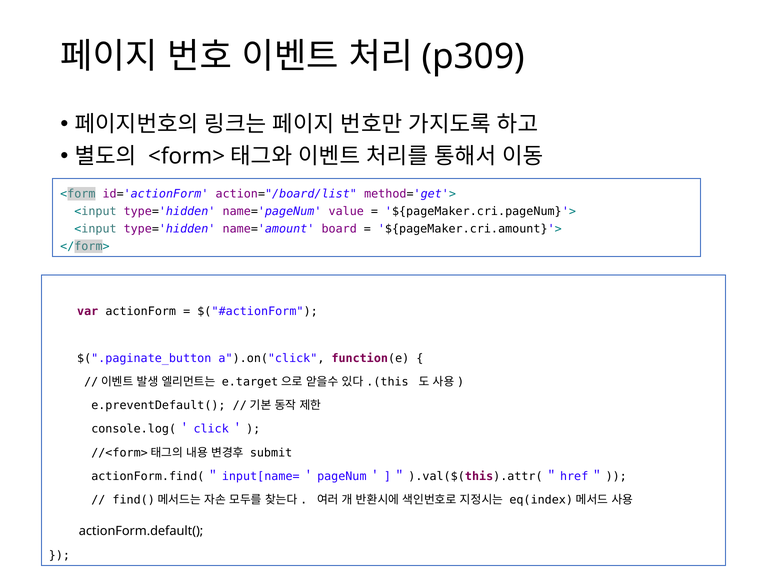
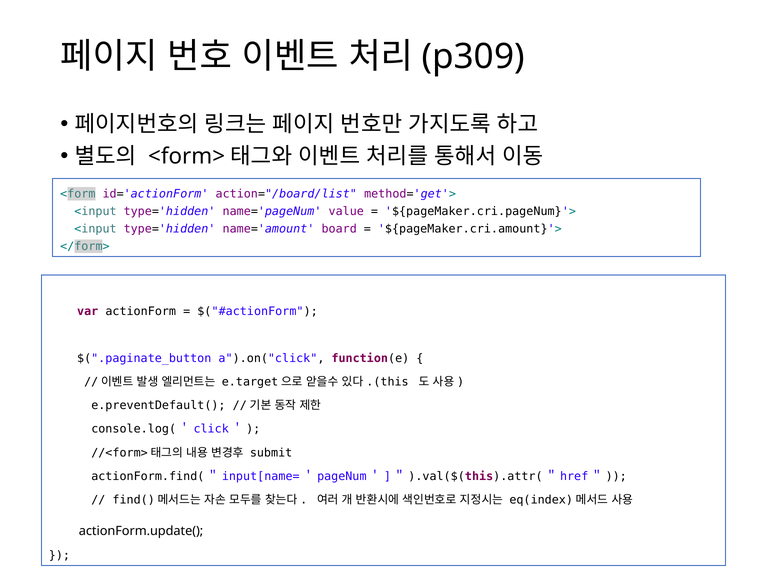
actionForm.default(: actionForm.default( -> actionForm.update( (141, 531)
